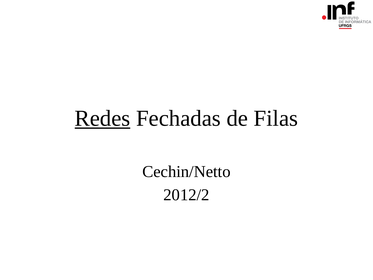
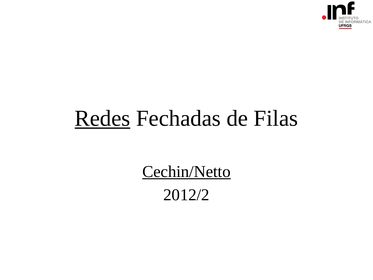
Cechin/Netto underline: none -> present (186, 171)
